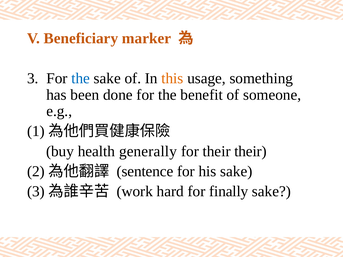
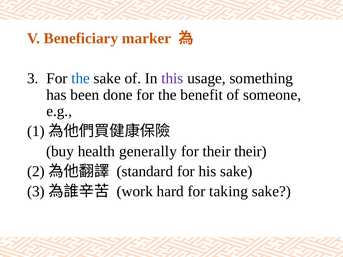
this colour: orange -> purple (172, 78)
sentence: sentence -> standard (145, 171)
finally: finally -> taking (229, 192)
